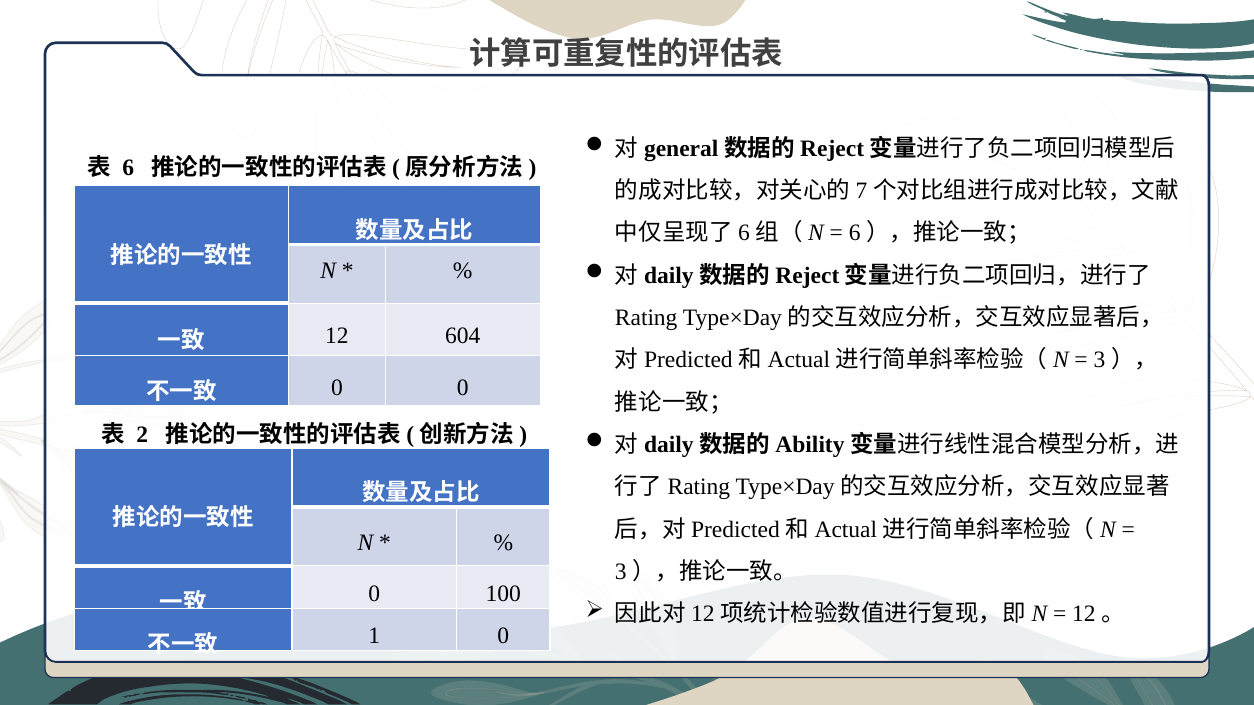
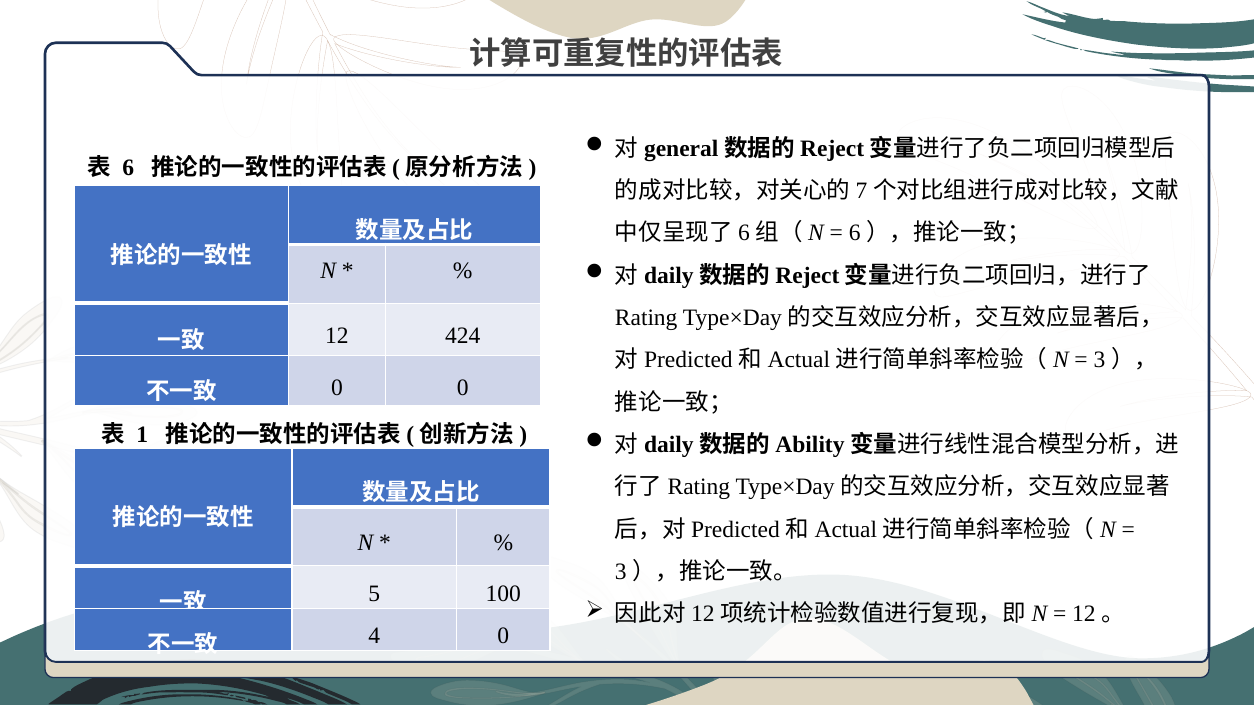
604: 604 -> 424 (463, 336)
2: 2 -> 1 (142, 435)
0: 0 -> 5 (374, 594)
1: 1 -> 4 (374, 636)
